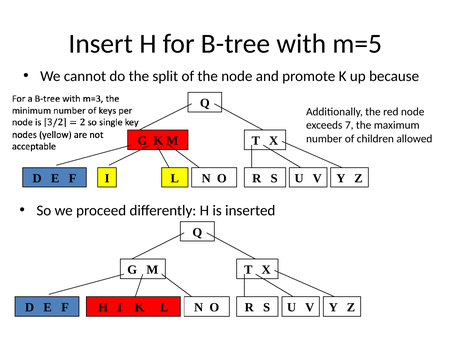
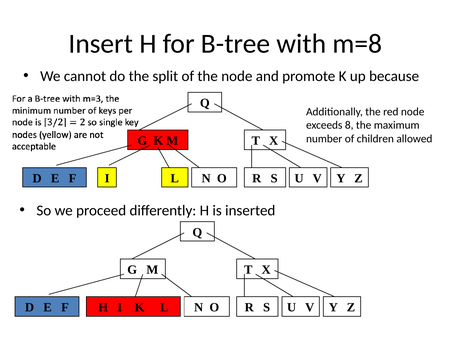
m=5: m=5 -> m=8 (357, 44)
7: 7 -> 8 (349, 125)
